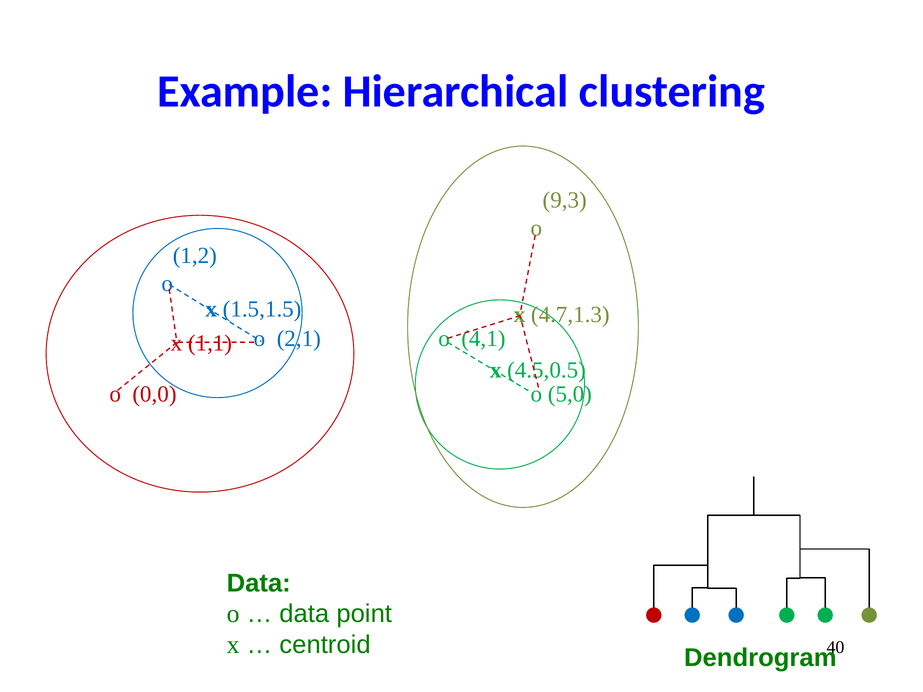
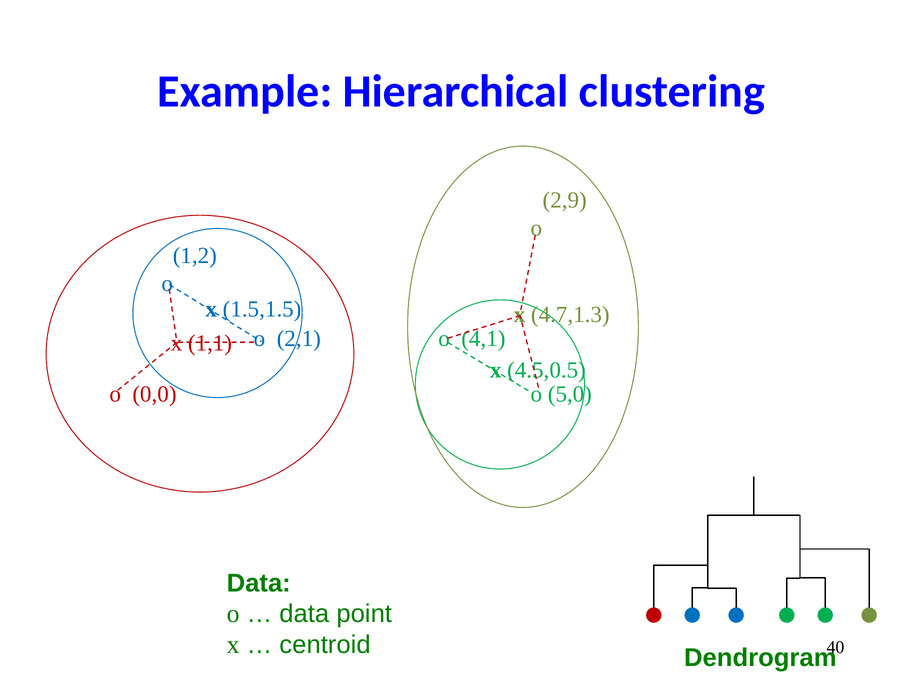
9,3: 9,3 -> 2,9 (565, 200)
